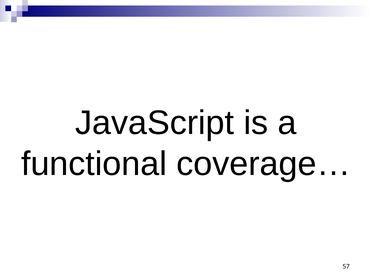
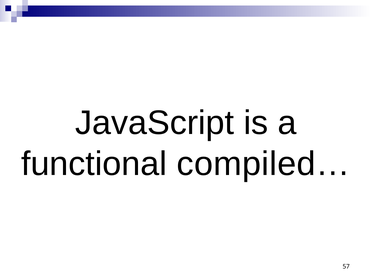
coverage…: coverage… -> compiled… (263, 164)
